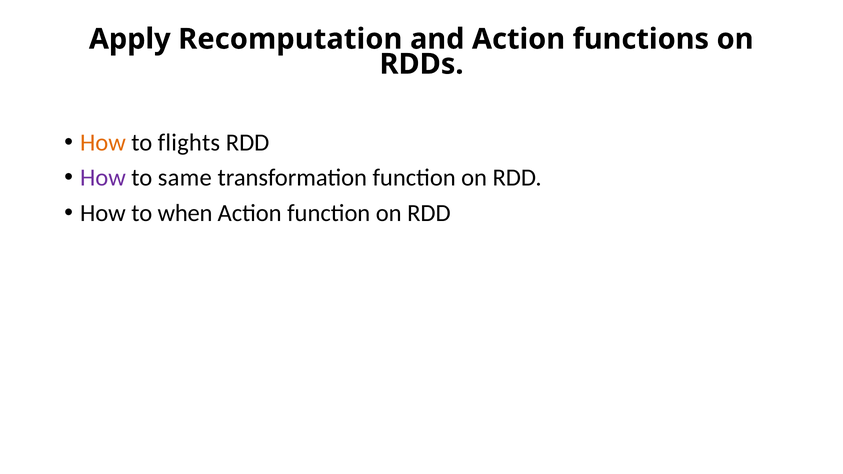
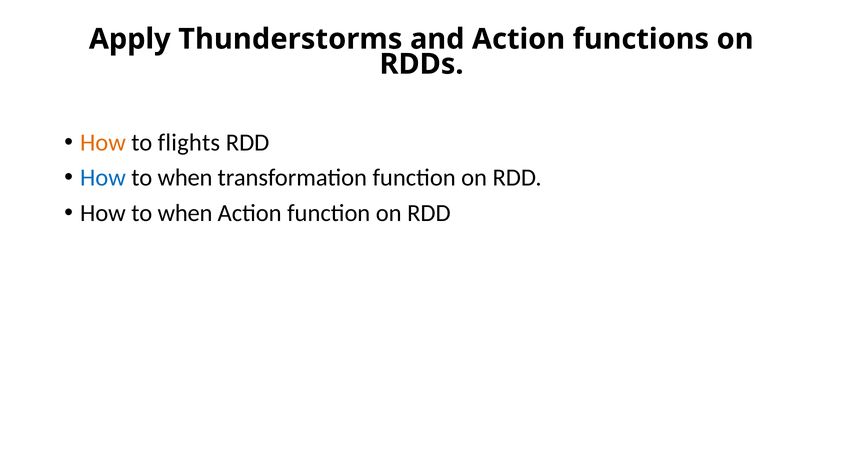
Recomputation: Recomputation -> Thunderstorms (290, 39)
How colour: purple -> blue (103, 178)
same: same -> when (185, 178)
